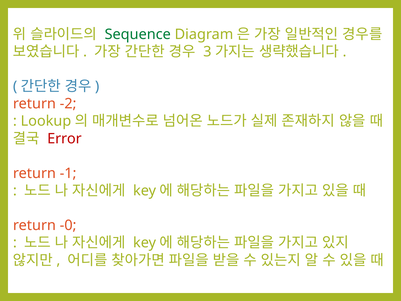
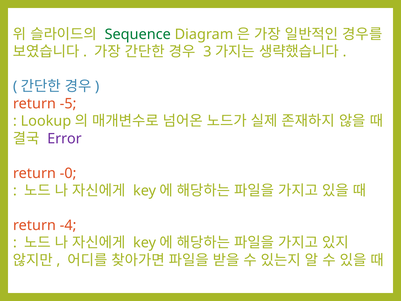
-2: -2 -> -5 (68, 104)
Error colour: red -> purple (64, 138)
-1: -1 -> -0 (68, 173)
-0: -0 -> -4 (68, 225)
